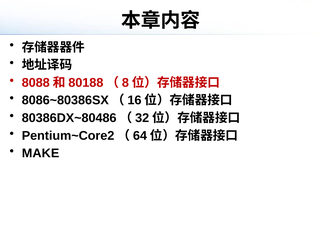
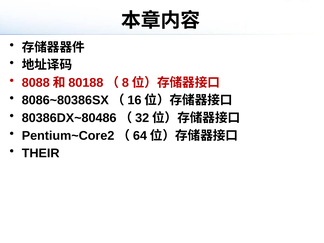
MAKE: MAKE -> THEIR (41, 153)
